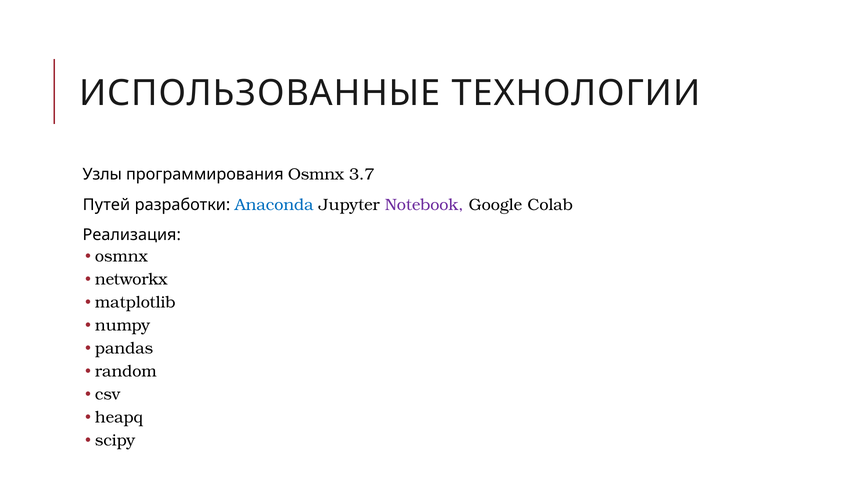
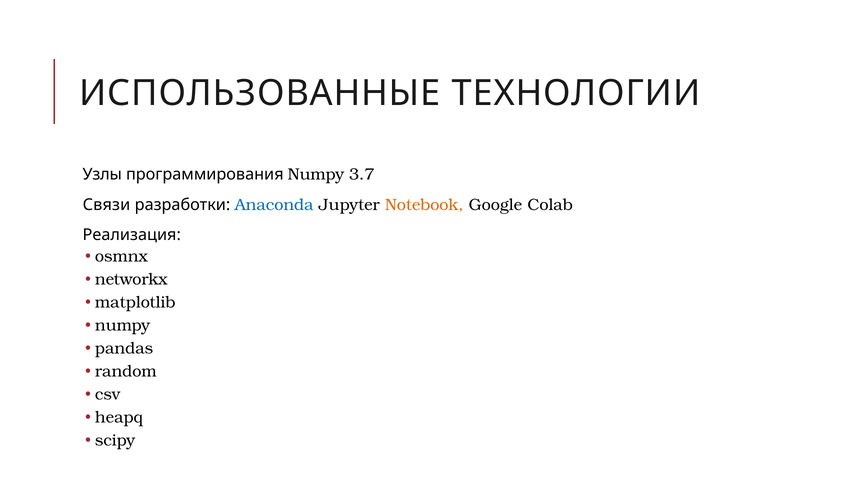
программирования Osmnx: Osmnx -> Numpy (316, 175)
Путей: Путей -> Связи (106, 205)
Notebook colour: purple -> orange (424, 205)
